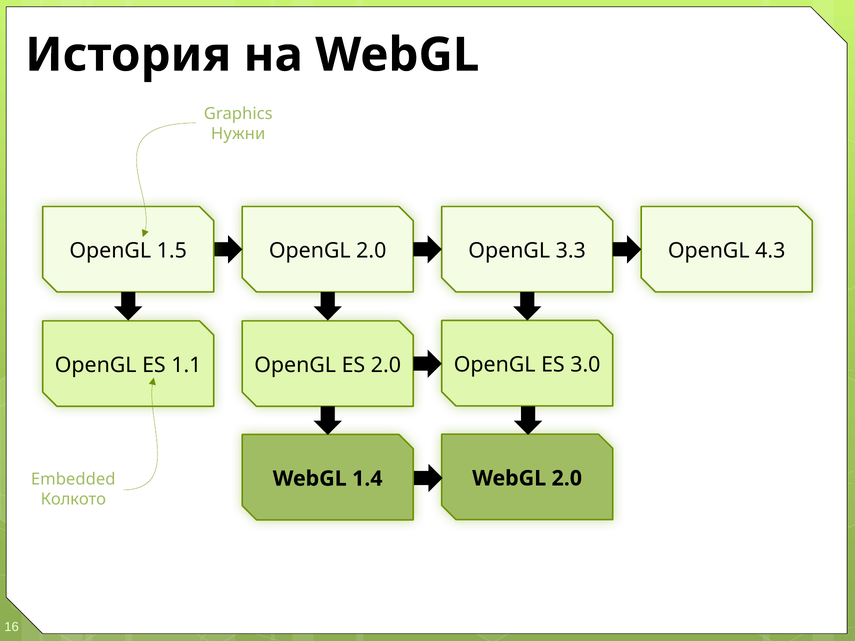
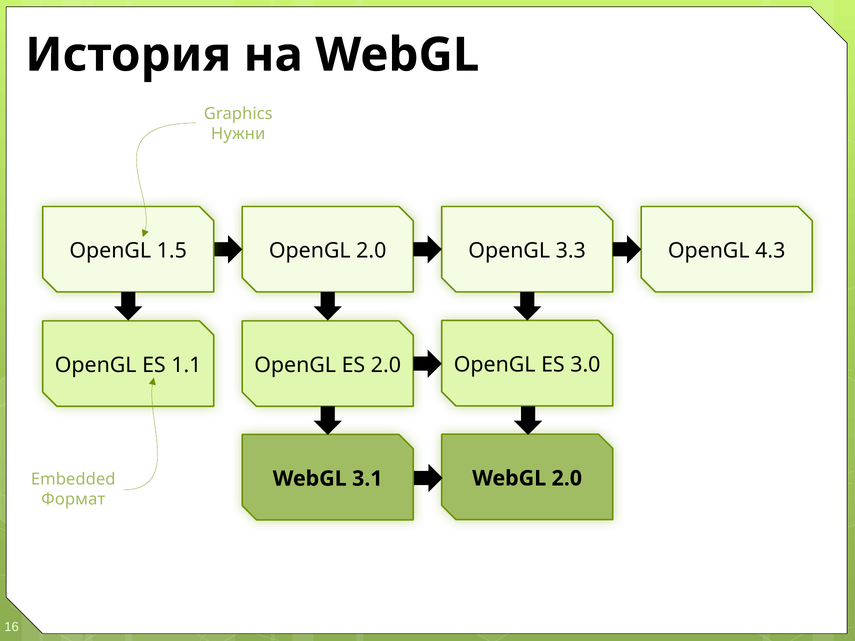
1.4: 1.4 -> 3.1 (367, 479)
Колкото: Колкото -> Формат (73, 499)
